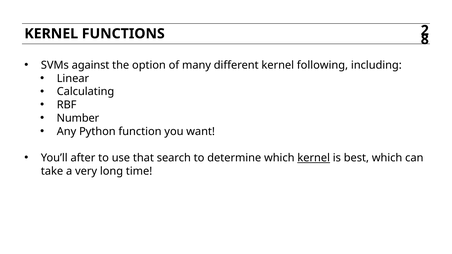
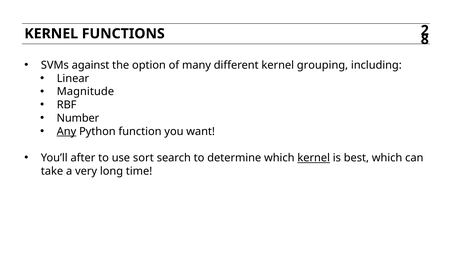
following: following -> grouping (323, 65)
Calculating: Calculating -> Magnitude (85, 92)
Any underline: none -> present (66, 131)
that: that -> sort (143, 158)
